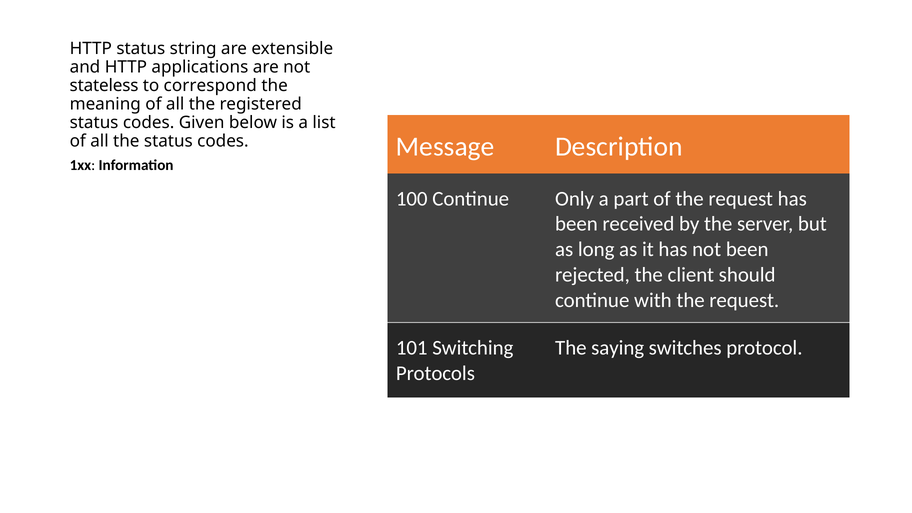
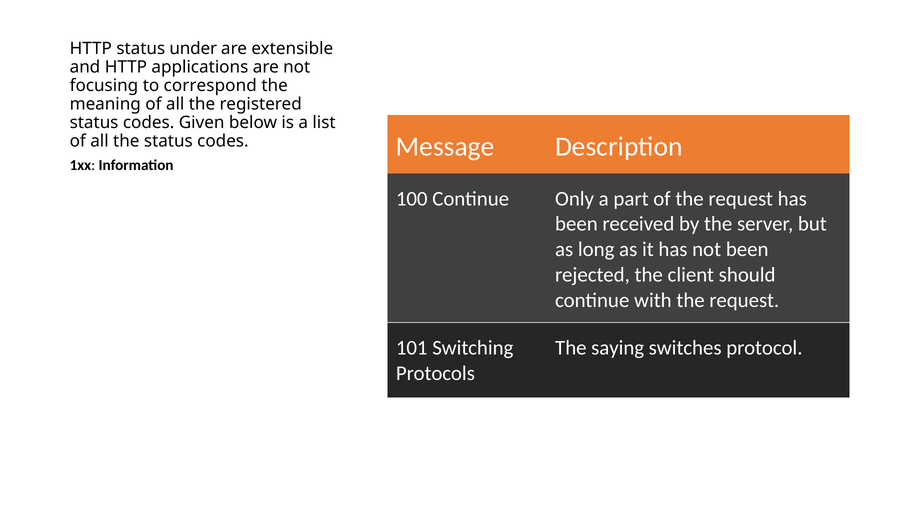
string: string -> under (193, 49)
stateless: stateless -> focusing (104, 86)
